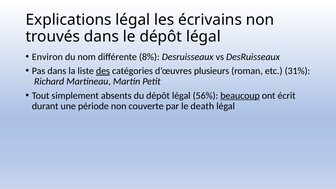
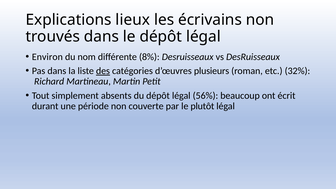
Explications légal: légal -> lieux (133, 20)
31%: 31% -> 32% (297, 71)
beaucoup underline: present -> none (240, 96)
death: death -> plutôt (202, 106)
